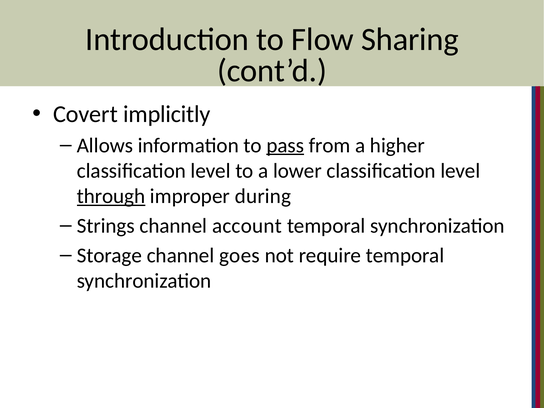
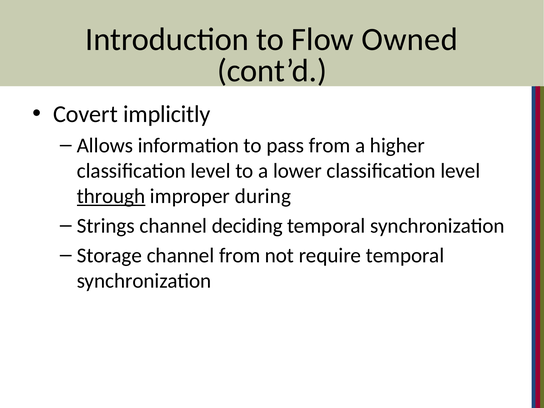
Sharing: Sharing -> Owned (410, 40)
pass underline: present -> none (285, 145)
account: account -> deciding (247, 226)
channel goes: goes -> from (240, 255)
